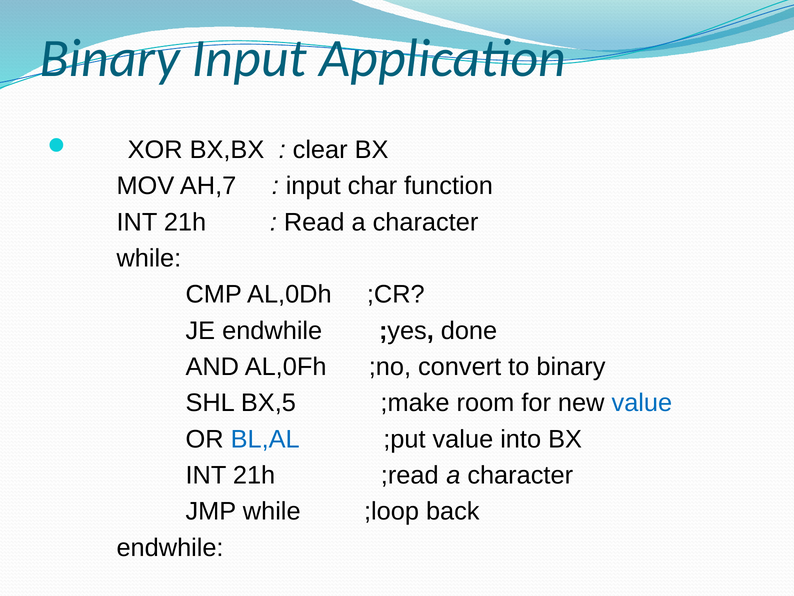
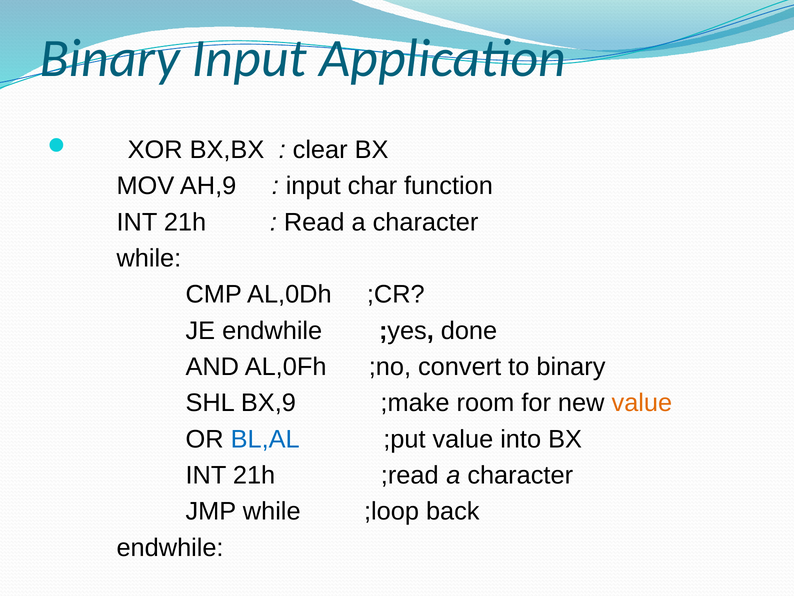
AH,7: AH,7 -> AH,9 (208, 186)
BX,5: BX,5 -> BX,9 (268, 403)
value colour: blue -> orange (642, 403)
